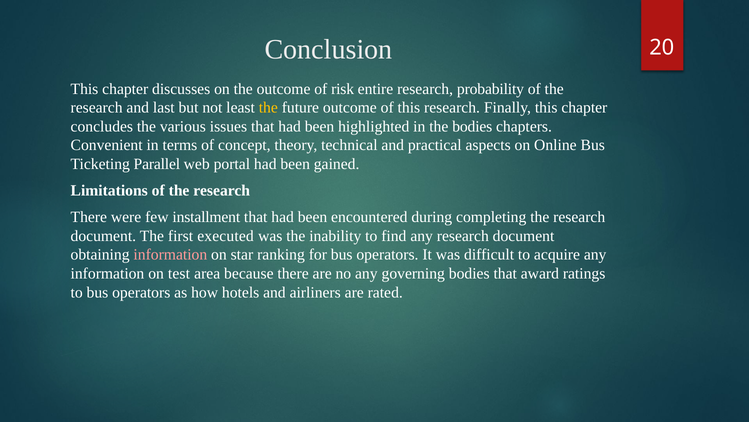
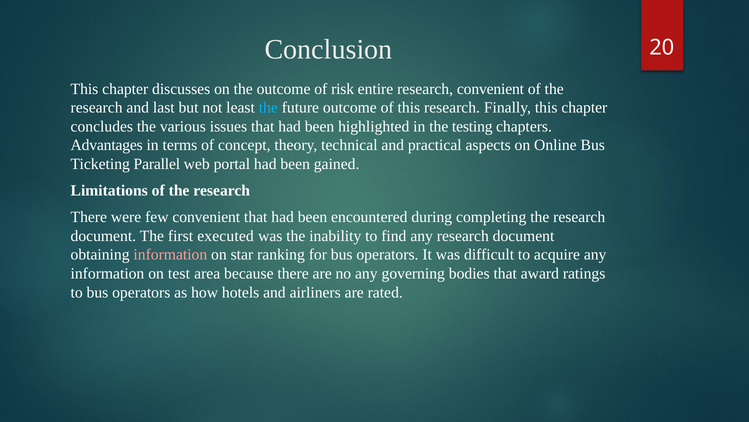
research probability: probability -> convenient (490, 89)
the colour: yellow -> light blue (268, 107)
the bodies: bodies -> testing (472, 126)
Convenient: Convenient -> Advantages (107, 145)
few installment: installment -> convenient (206, 217)
